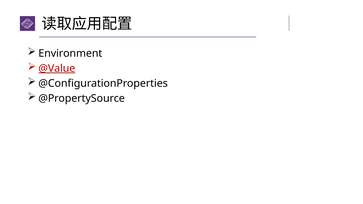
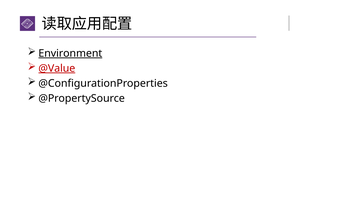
Environment underline: none -> present (70, 53)
